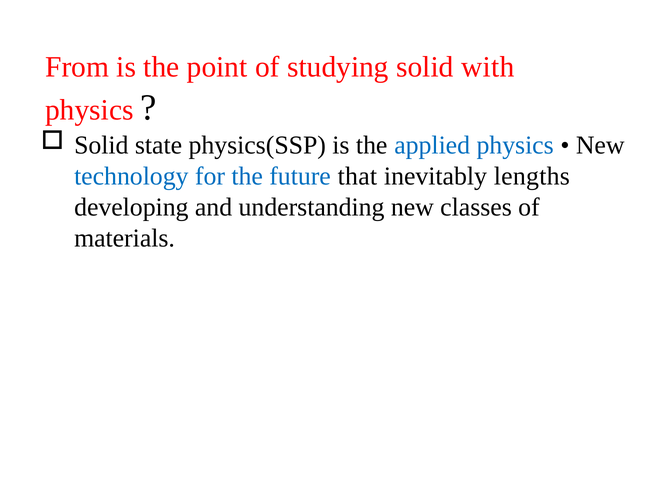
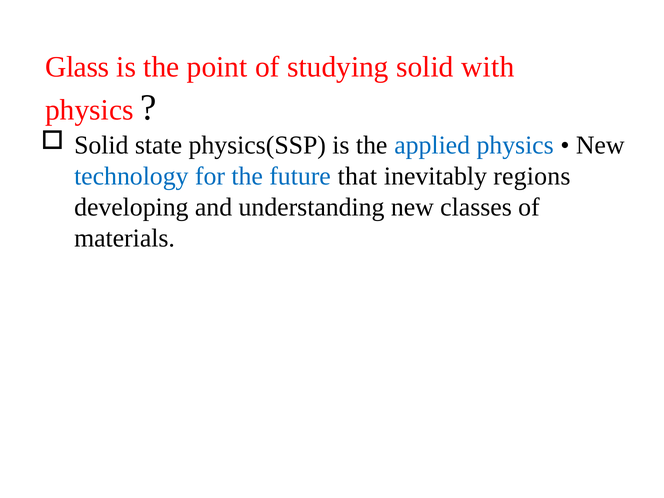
From: From -> Glass (77, 67)
lengths: lengths -> regions (532, 176)
